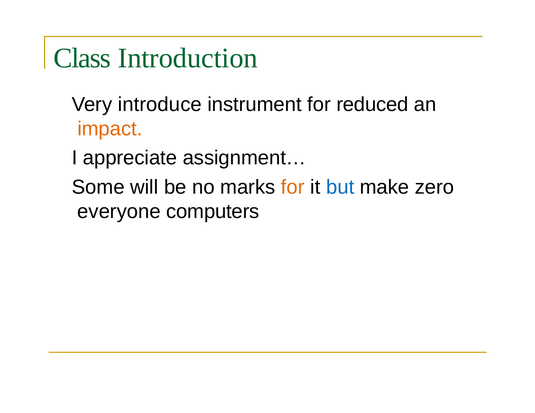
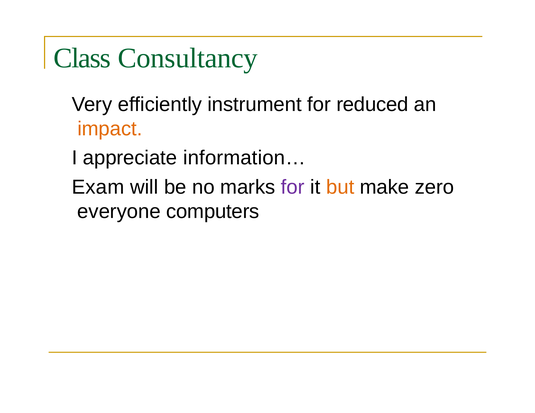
Introduction: Introduction -> Consultancy (188, 58)
introduce: introduce -> efficiently (160, 105)
assignment…: assignment… -> information… (244, 158)
Some: Some -> Exam (98, 187)
for colour: orange -> purple (293, 187)
but colour: blue -> orange (340, 187)
